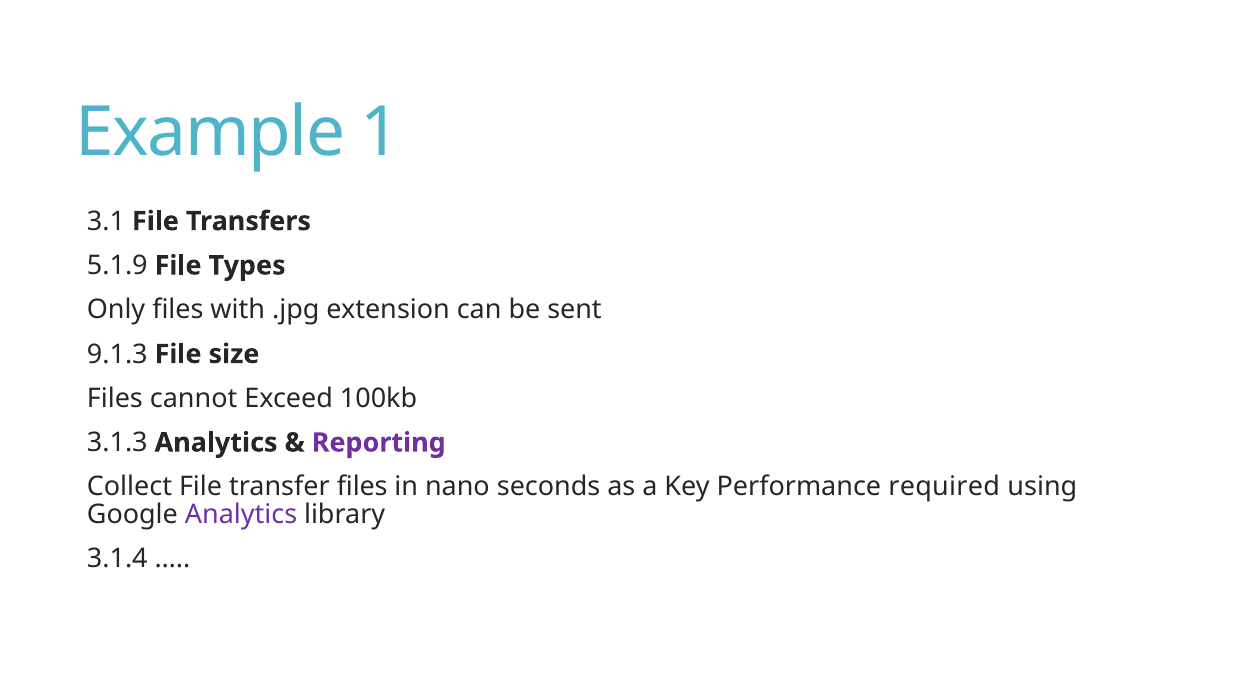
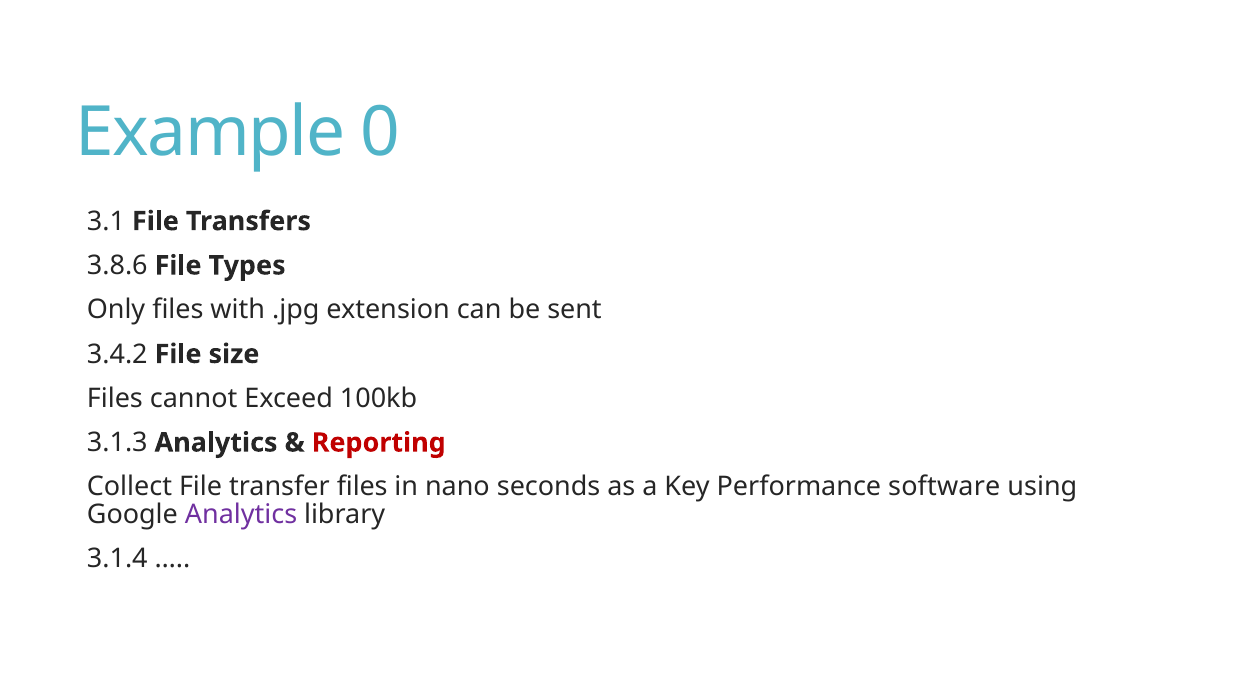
1: 1 -> 0 (380, 133)
5.1.9: 5.1.9 -> 3.8.6 (117, 265)
9.1.3: 9.1.3 -> 3.4.2 (117, 354)
Reporting colour: purple -> red (379, 442)
required: required -> software (944, 487)
